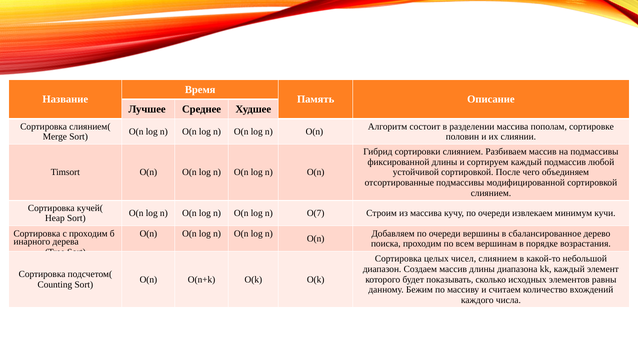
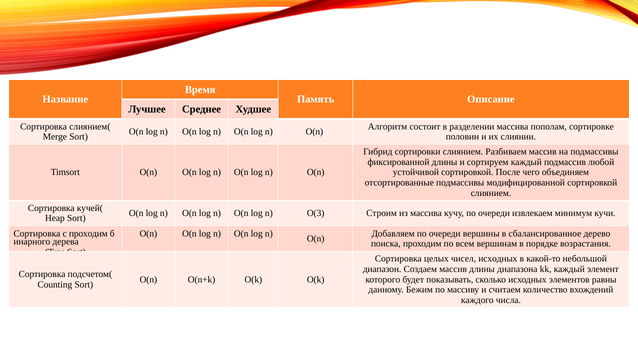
O(7: O(7 -> O(3 (316, 213)
чисел слиянием: слиянием -> исходных (498, 259)
